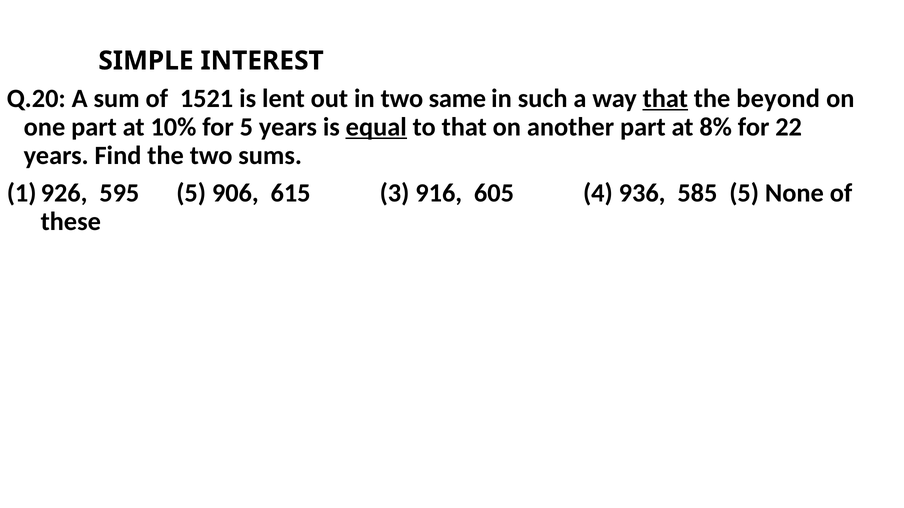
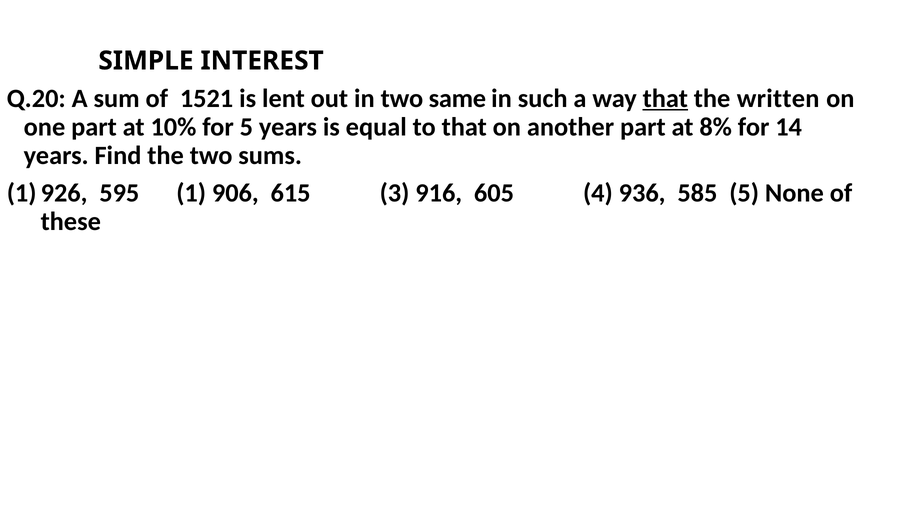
beyond: beyond -> written (778, 99)
equal underline: present -> none (376, 127)
22: 22 -> 14 (789, 127)
595 5: 5 -> 1 (191, 193)
